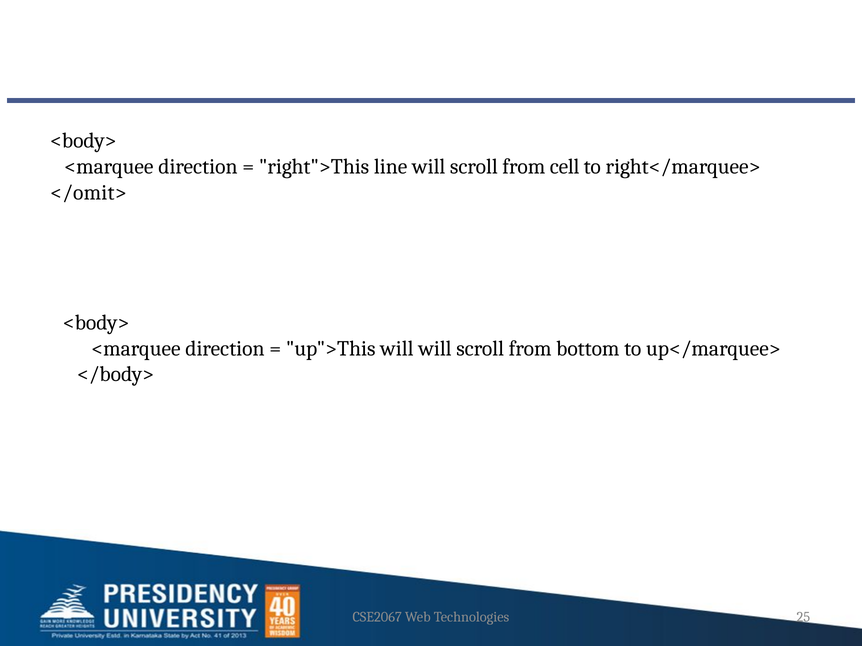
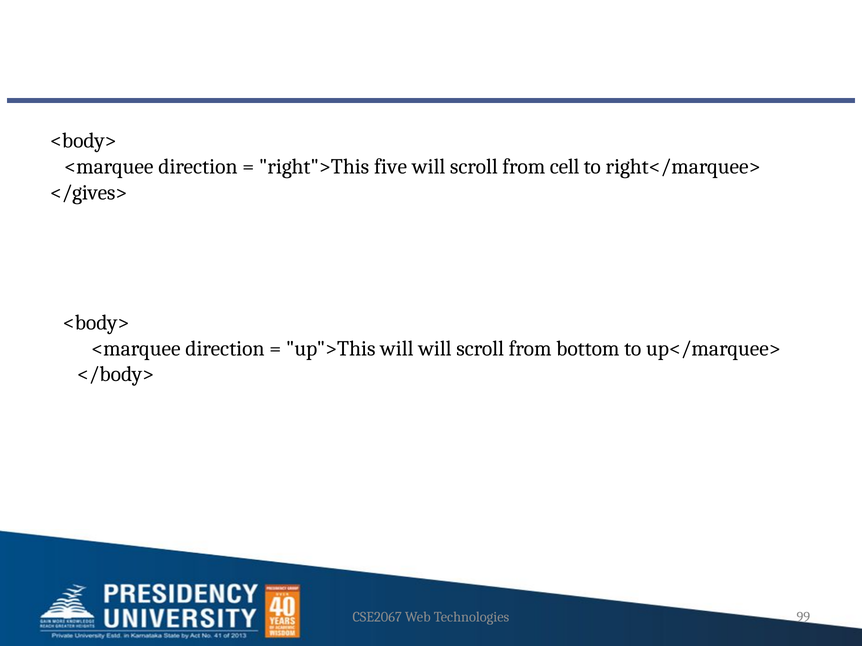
line: line -> five (391, 167)
</omit>: </omit> -> </gives> (89, 193)
25: 25 -> 99 (803, 617)
